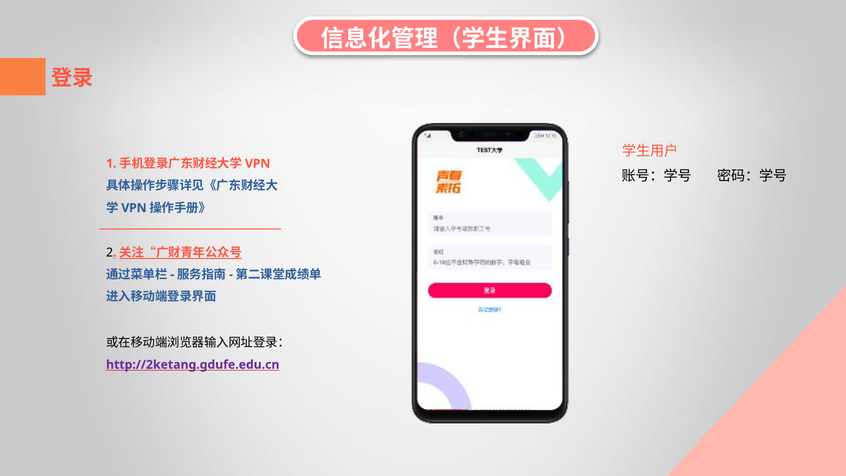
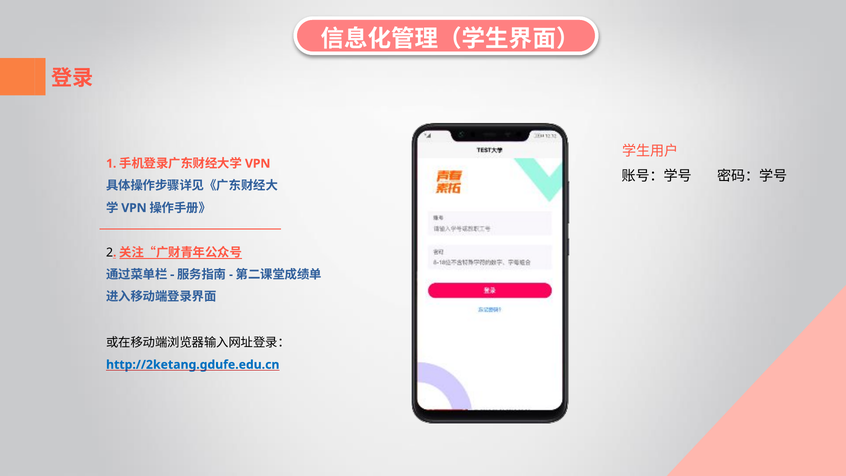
http://2ketang.gdufe.edu.cn colour: purple -> blue (193, 365)
